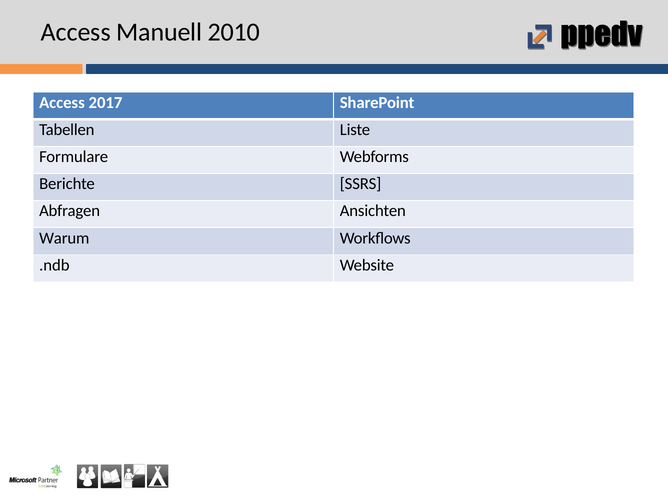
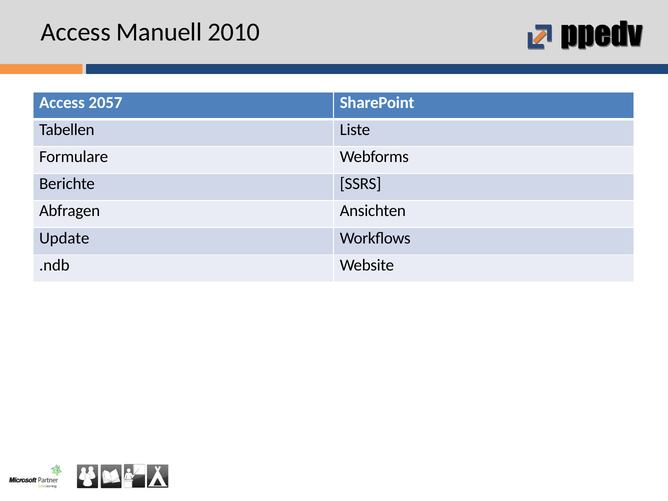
2017: 2017 -> 2057 (105, 103)
Warum: Warum -> Update (64, 238)
